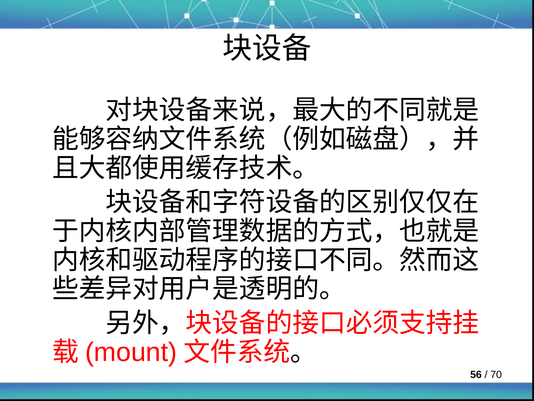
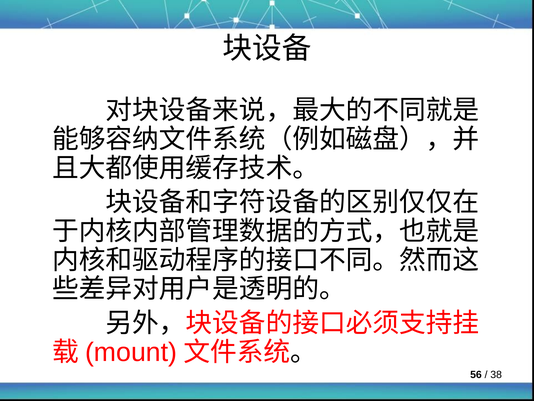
70: 70 -> 38 (496, 374)
